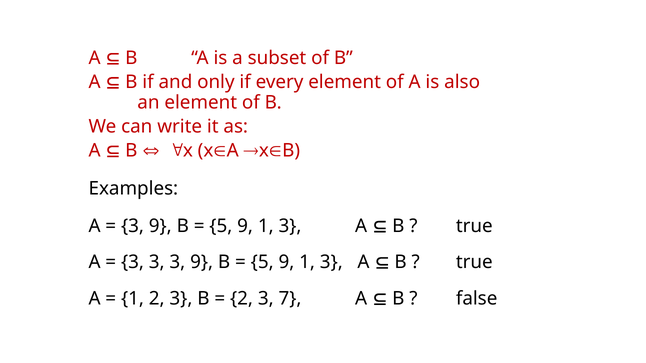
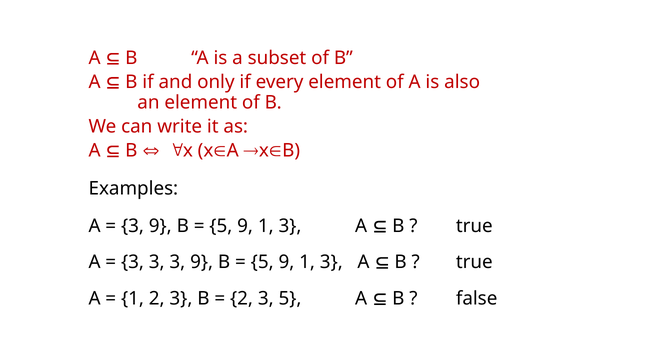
3 7: 7 -> 5 (290, 299)
